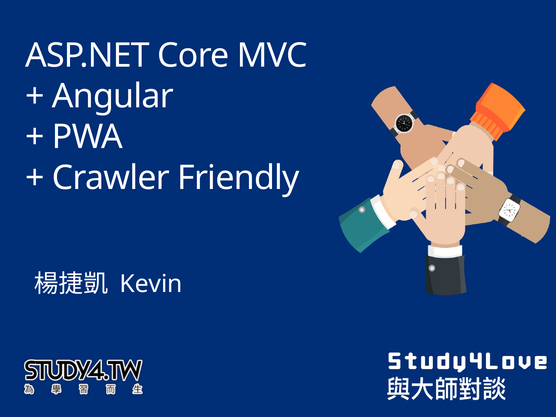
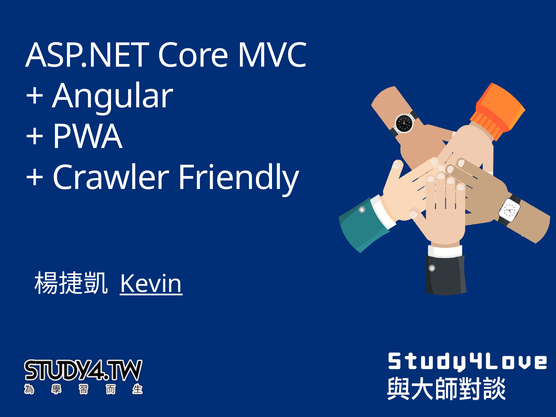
Kevin underline: none -> present (151, 284)
